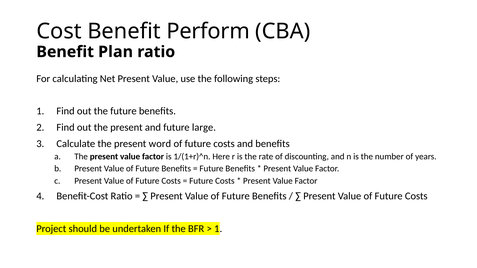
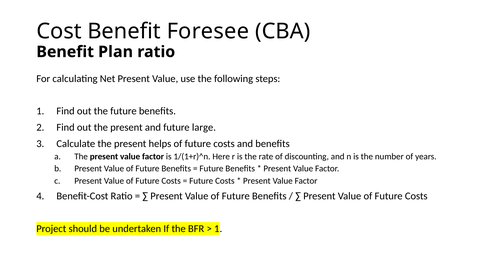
Perform: Perform -> Foresee (208, 31)
word: word -> helps (160, 144)
